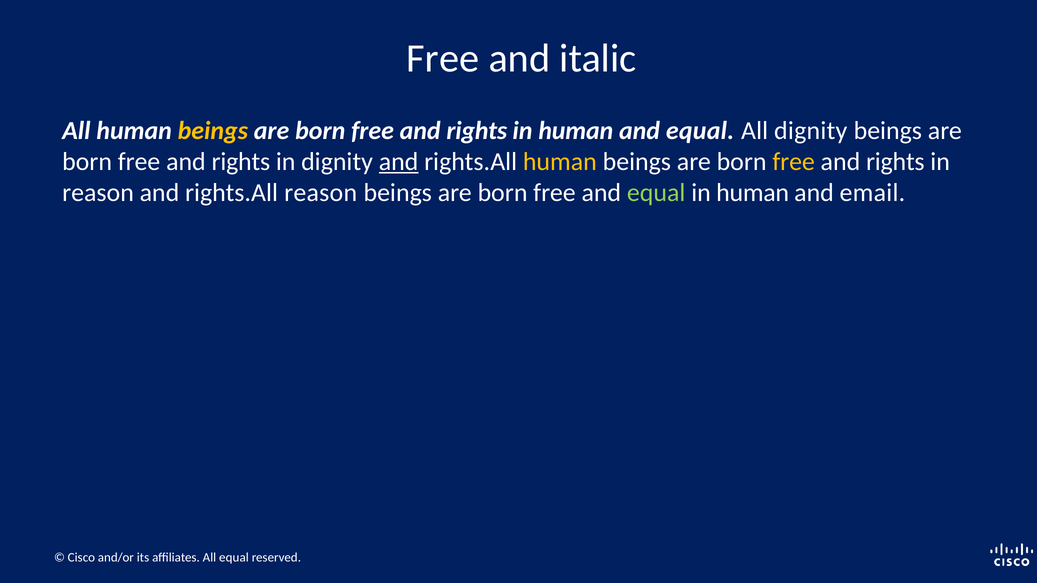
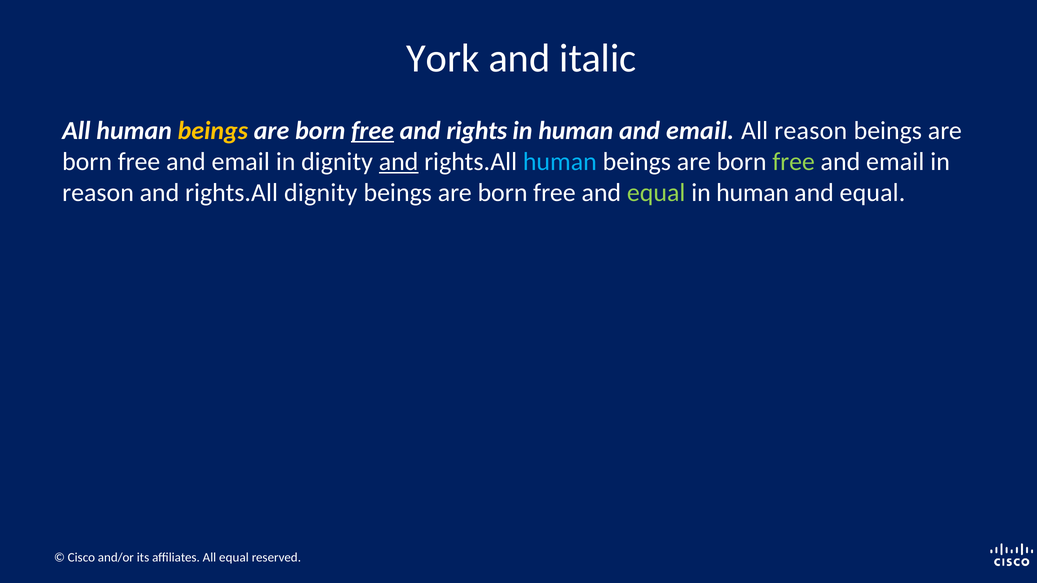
Free: Free -> York (443, 58)
free underline: none -> present (373, 131)
equal: equal -> email (700, 131)
All dignity: dignity -> reason (811, 131)
rights: rights -> email (241, 162)
human colour: yellow -> light blue (560, 162)
free colour: yellow -> light green (794, 162)
rights: rights -> email (895, 162)
rights.All reason: reason -> dignity (321, 193)
email: email -> equal (872, 193)
